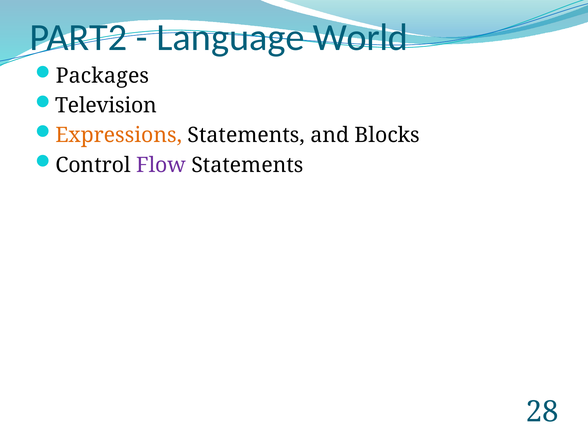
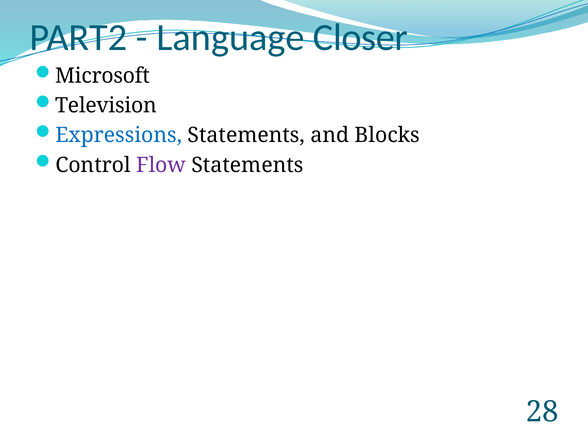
World: World -> Closer (360, 38)
Packages: Packages -> Microsoft (103, 76)
Expressions colour: orange -> blue (119, 135)
